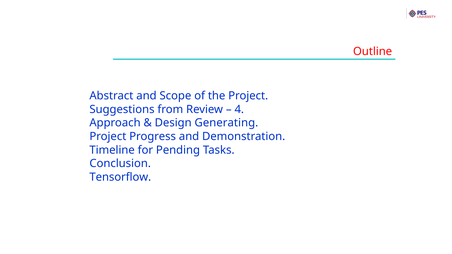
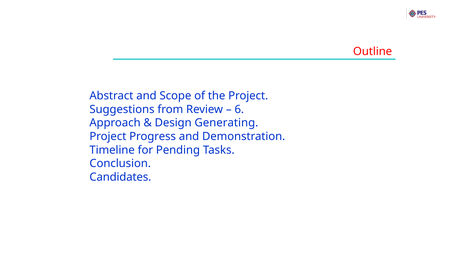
4: 4 -> 6 (239, 109)
Tensorflow: Tensorflow -> Candidates (120, 177)
